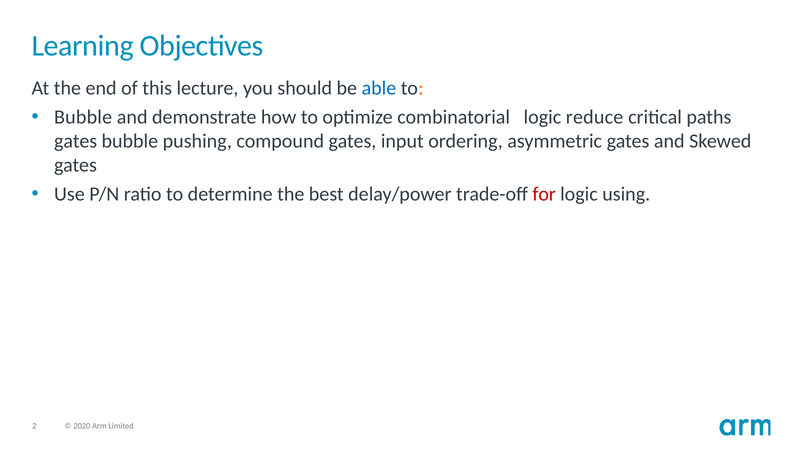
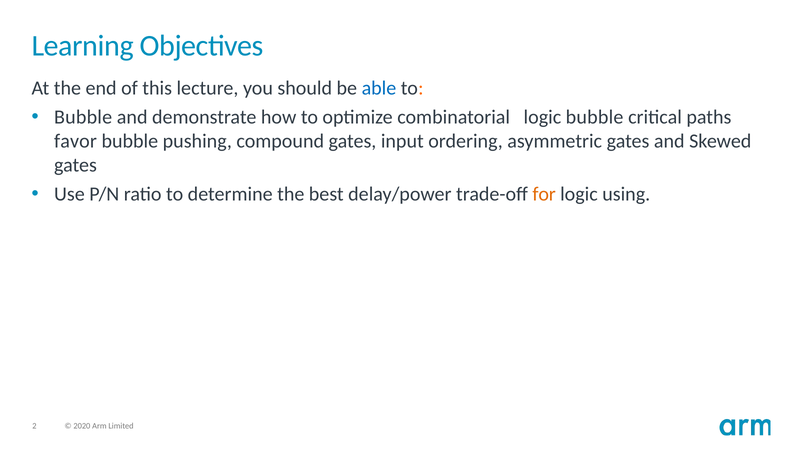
logic reduce: reduce -> bubble (595, 117)
gates: gates -> favor (76, 141)
for colour: red -> orange (544, 194)
